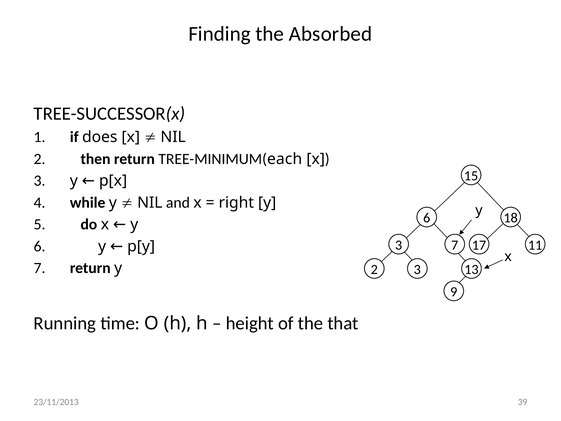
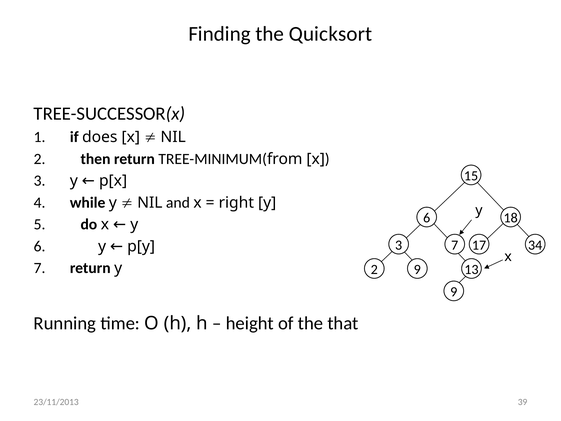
Absorbed: Absorbed -> Quicksort (331, 34)
each: each -> from (285, 159)
11: 11 -> 34 (535, 245)
2 3: 3 -> 9 (417, 269)
